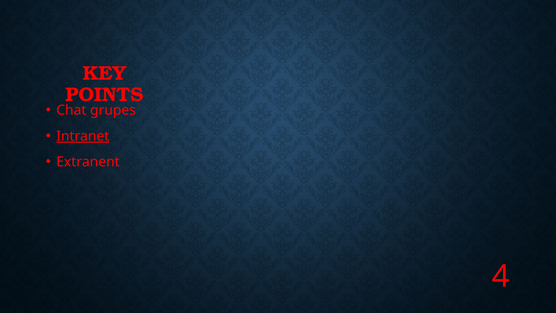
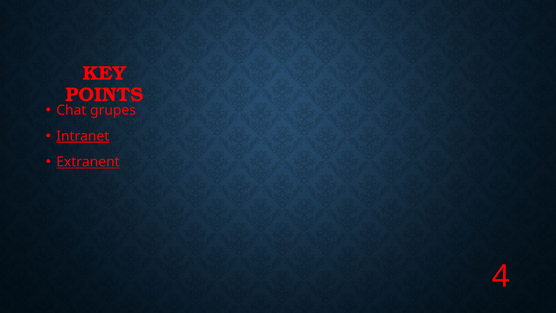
Extranent underline: none -> present (88, 162)
